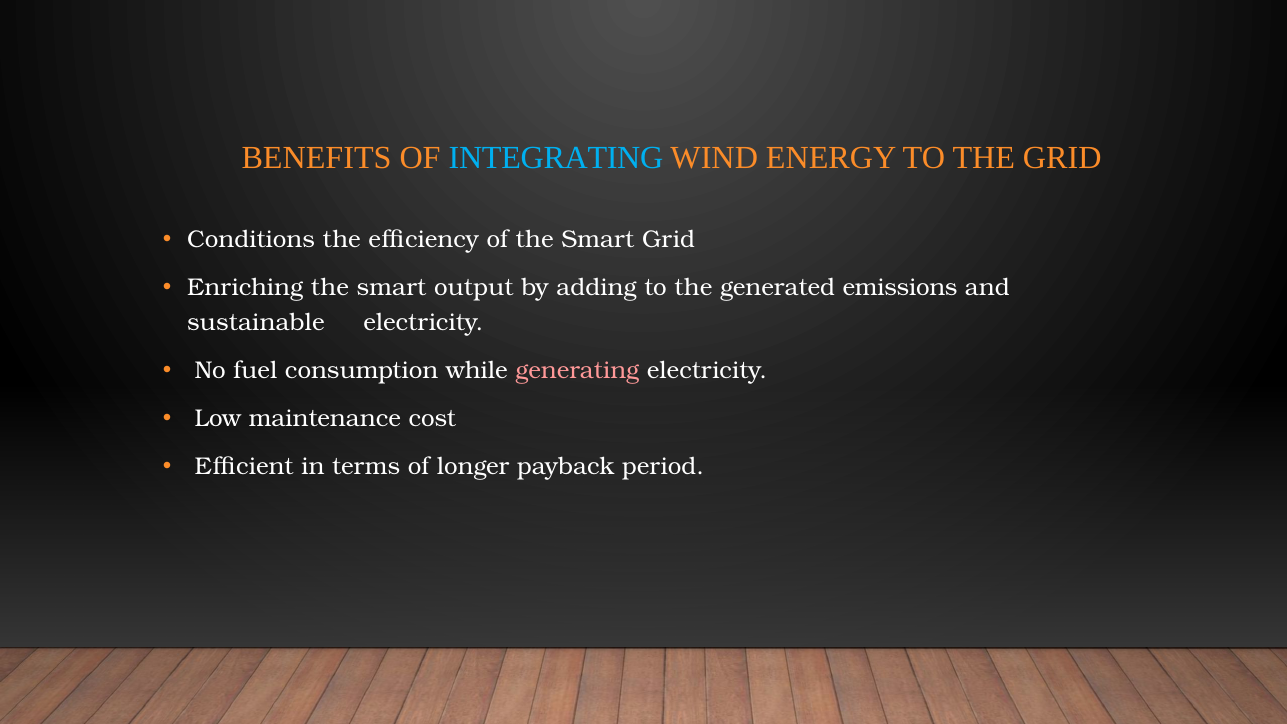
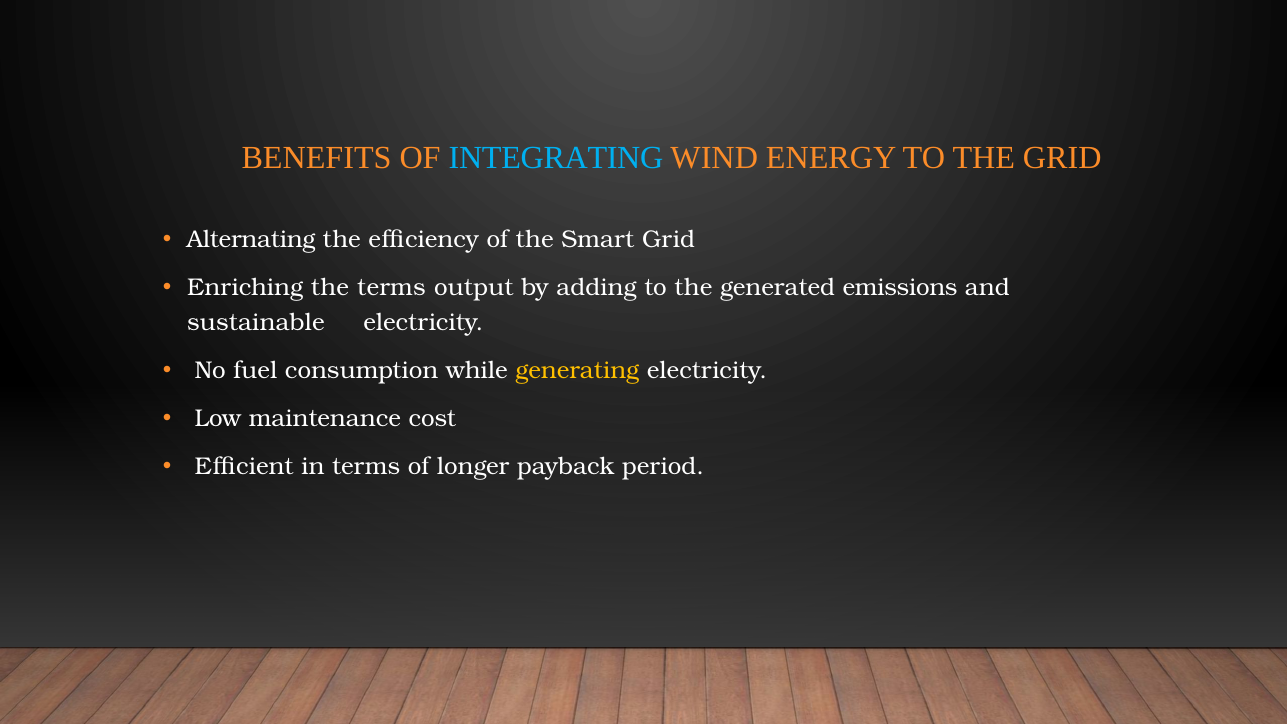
Conditions: Conditions -> Alternating (251, 240)
Enriching the smart: smart -> terms (391, 288)
generating colour: pink -> yellow (577, 371)
